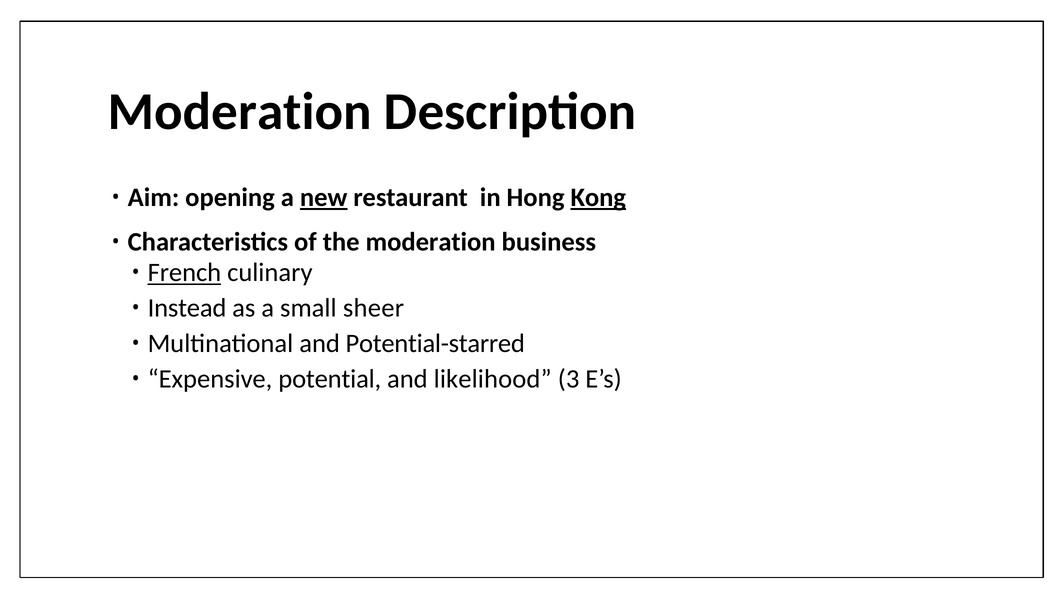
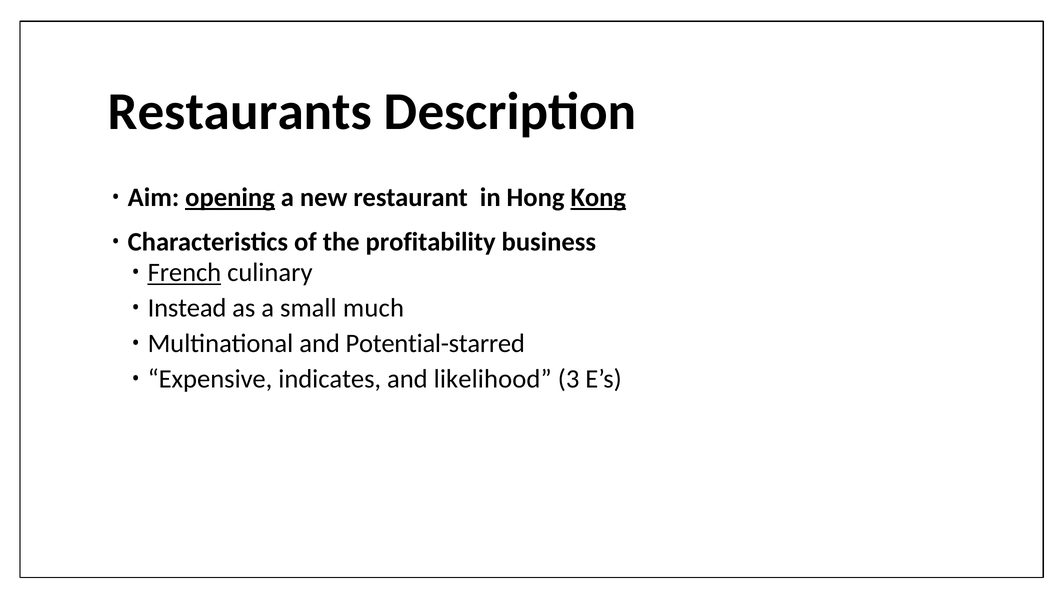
Moderation: Moderation -> Restaurants (240, 112)
opening underline: none -> present (230, 198)
new underline: present -> none (324, 198)
the moderation: moderation -> profitability (431, 242)
sheer: sheer -> much (373, 308)
potential: potential -> indicates (330, 379)
